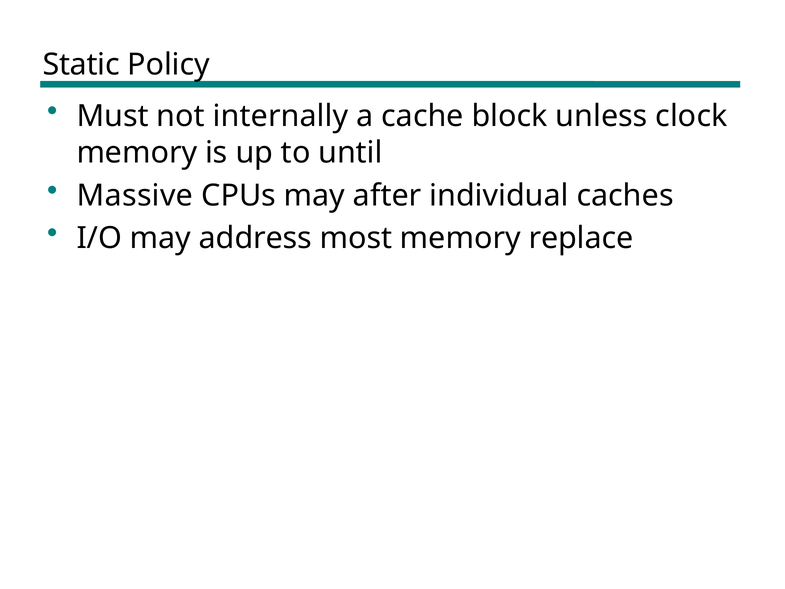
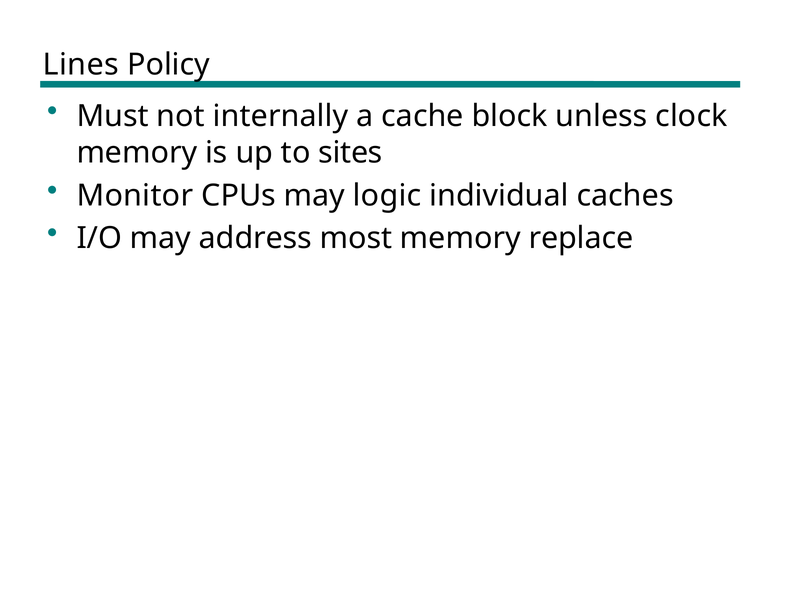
Static: Static -> Lines (81, 65)
until: until -> sites (350, 153)
Massive: Massive -> Monitor (135, 195)
after: after -> logic (387, 195)
